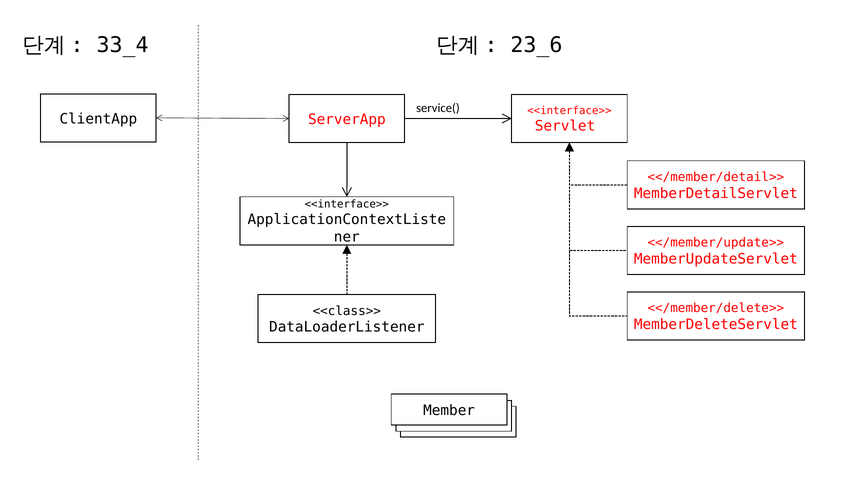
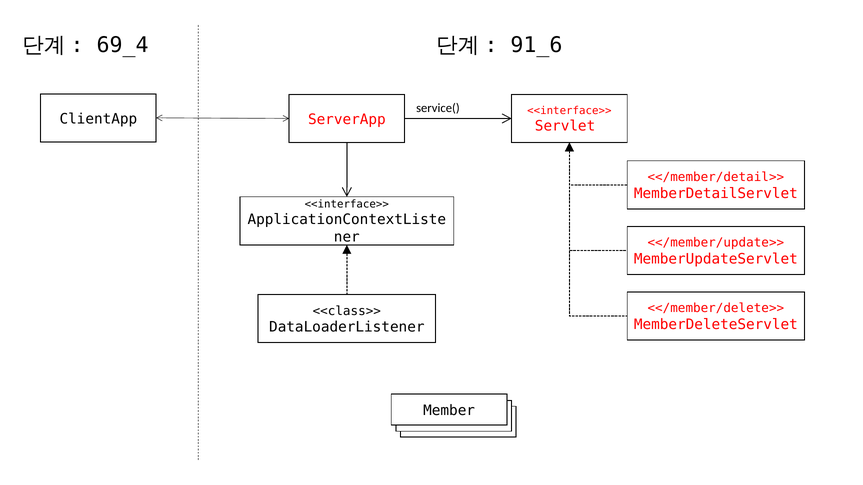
33_4: 33_4 -> 69_4 (123, 45)
23_6: 23_6 -> 91_6 (536, 45)
